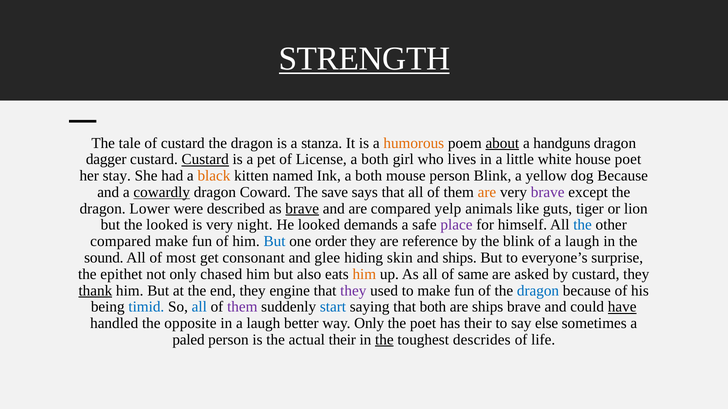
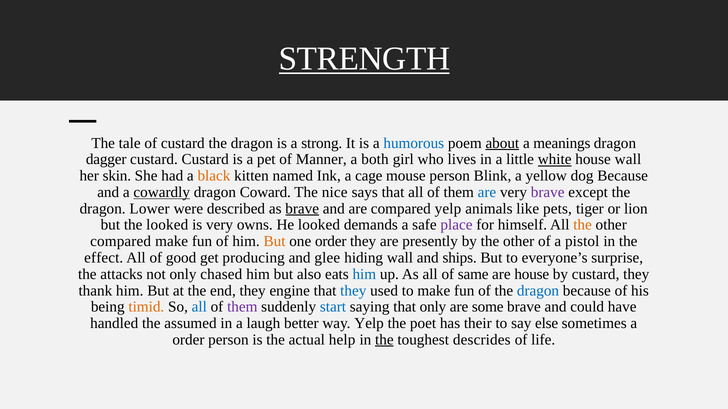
stanza: stanza -> strong (322, 143)
humorous colour: orange -> blue (414, 143)
handguns: handguns -> meanings (562, 143)
Custard underline: present -> none (205, 160)
License: License -> Manner (321, 160)
white underline: none -> present (555, 160)
house poet: poet -> wall (628, 160)
stay: stay -> skin (117, 176)
Ink a both: both -> cage (369, 176)
save: save -> nice (335, 192)
are colour: orange -> blue (487, 192)
guts: guts -> pets (557, 209)
night: night -> owns (255, 225)
the colour: blue -> orange (583, 225)
But colour: blue -> orange (275, 242)
reference: reference -> presently (430, 242)
by the blink: blink -> other (519, 242)
of a laugh: laugh -> pistol (582, 242)
sound: sound -> effect (104, 258)
most: most -> good (181, 258)
consonant: consonant -> producing (254, 258)
hiding skin: skin -> wall (400, 258)
epithet: epithet -> attacks (121, 274)
him colour: orange -> blue (364, 274)
are asked: asked -> house (532, 274)
thank underline: present -> none (95, 291)
they colour: purple -> blue (353, 291)
timid colour: blue -> orange (146, 307)
that both: both -> only (433, 307)
are ships: ships -> some (488, 307)
have underline: present -> none (622, 307)
opposite: opposite -> assumed (190, 324)
way Only: Only -> Yelp (369, 324)
paled: paled -> order (188, 340)
actual their: their -> help (342, 340)
